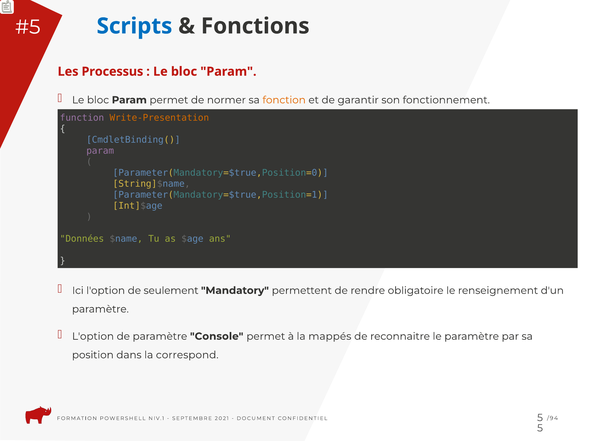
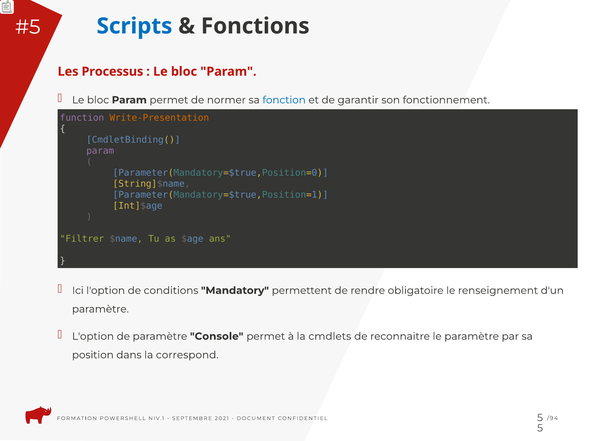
fonction colour: orange -> blue (284, 100)
Données: Données -> Filtrer (82, 239)
seulement: seulement -> conditions (171, 291)
mappés: mappés -> cmdlets (330, 337)
